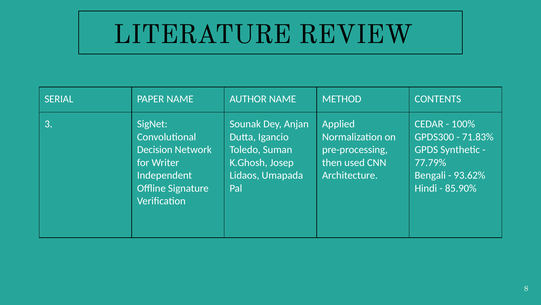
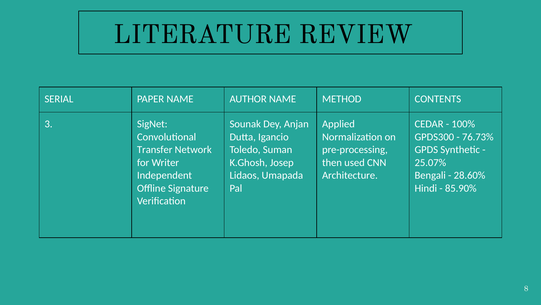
71.83%: 71.83% -> 76.73% (478, 137)
Decision: Decision -> Transfer (155, 149)
77.79%: 77.79% -> 25.07% (430, 162)
93.62%: 93.62% -> 28.60% (470, 175)
